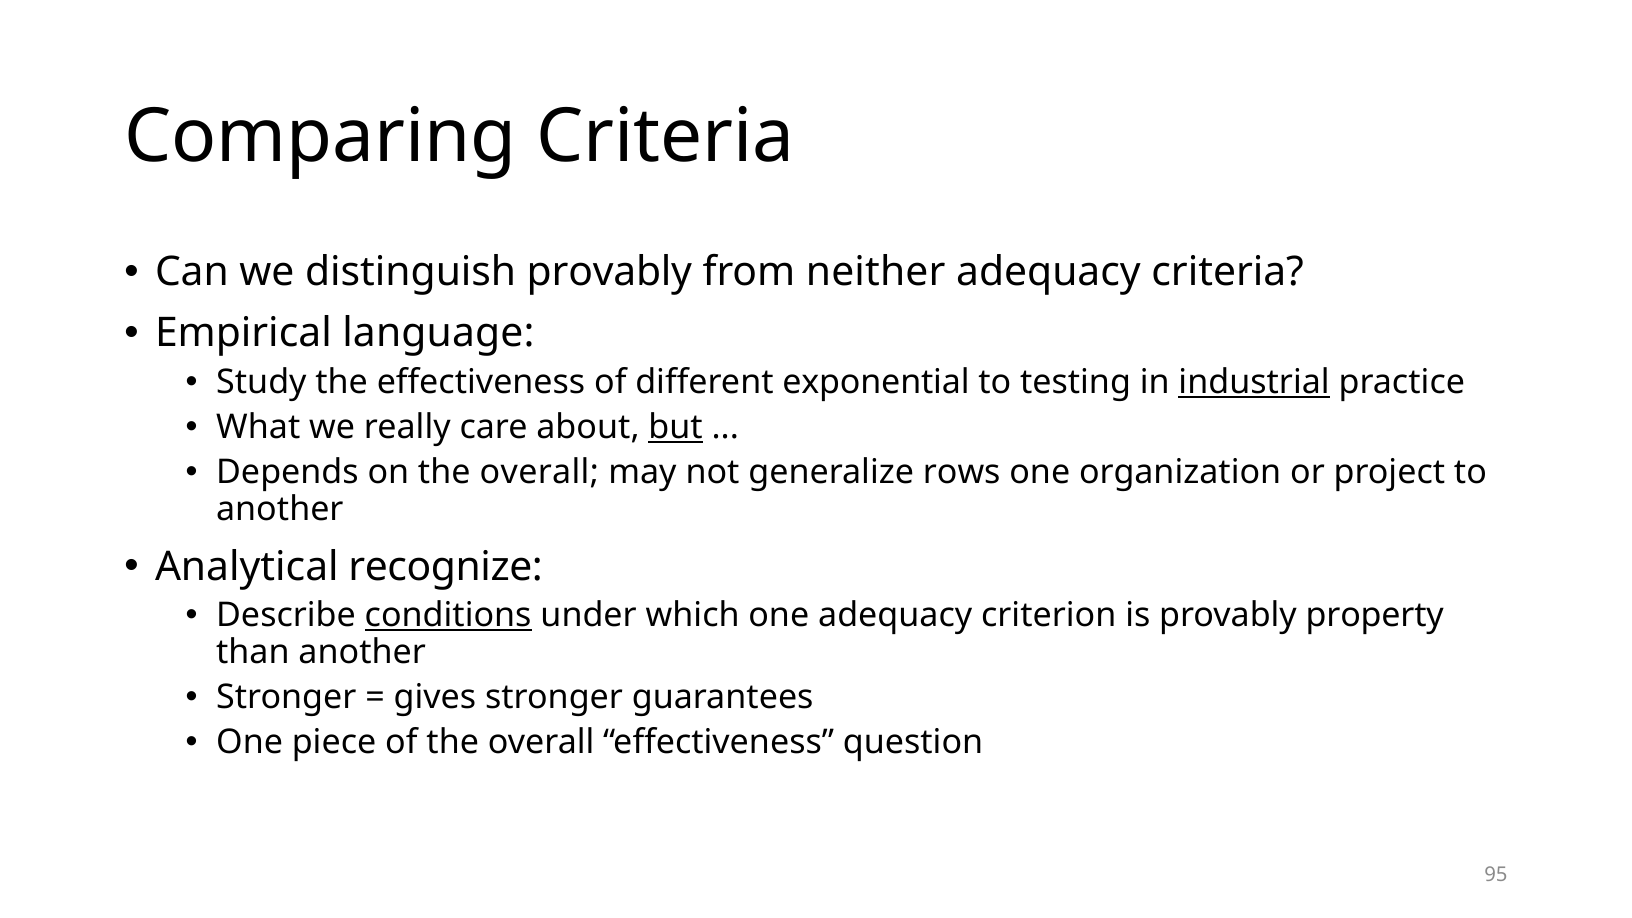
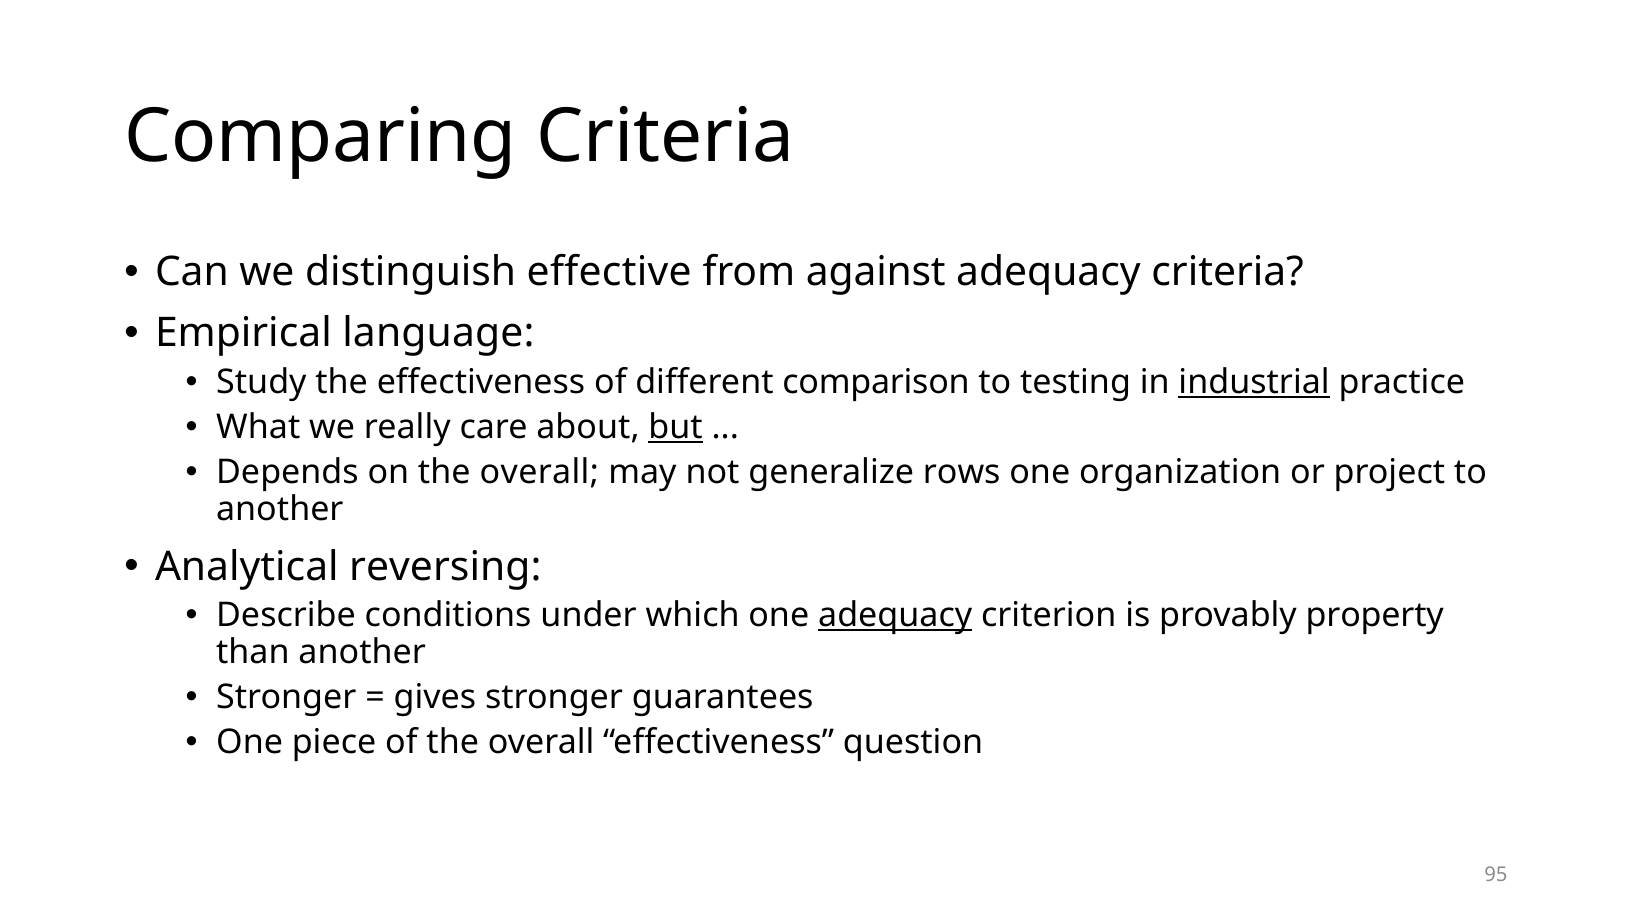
distinguish provably: provably -> effective (609, 272)
neither: neither -> against (876, 272)
exponential: exponential -> comparison (876, 382)
recognize: recognize -> reversing (445, 567)
conditions underline: present -> none (448, 616)
adequacy underline: none -> present (895, 616)
